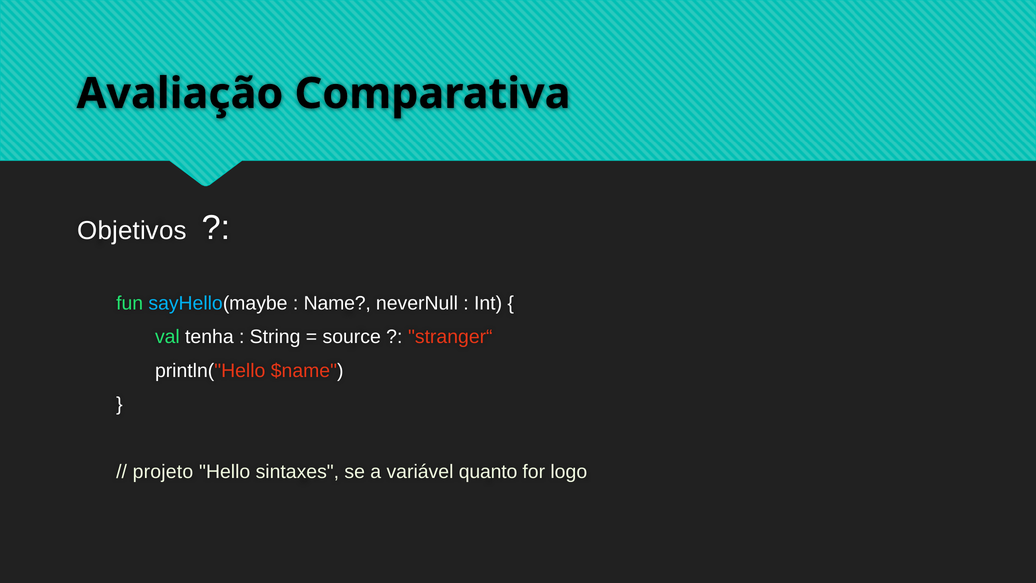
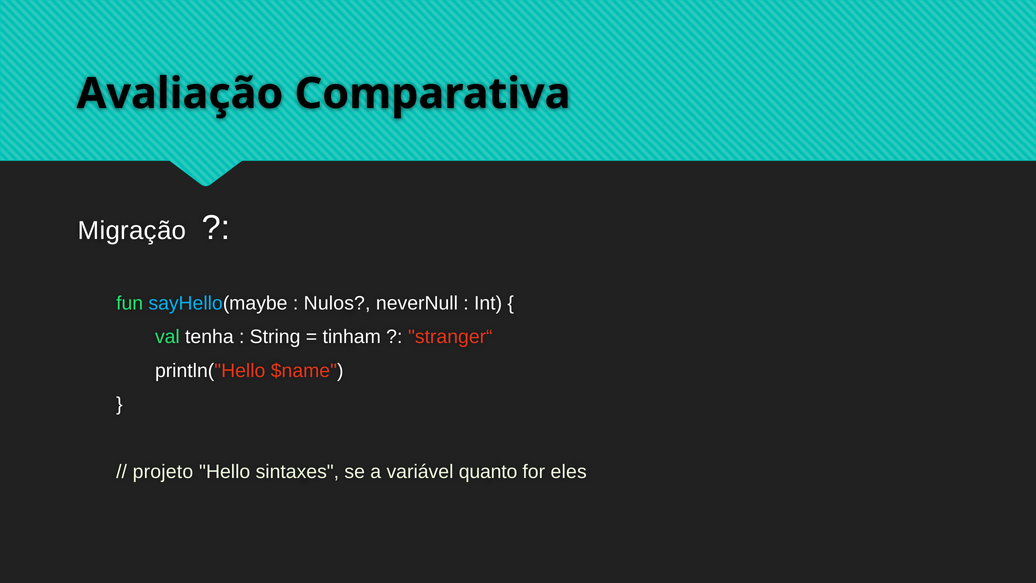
Objetivos: Objetivos -> Migração (132, 231)
Name: Name -> Nulos (337, 303)
source: source -> tinham (352, 337)
logo: logo -> eles (569, 472)
